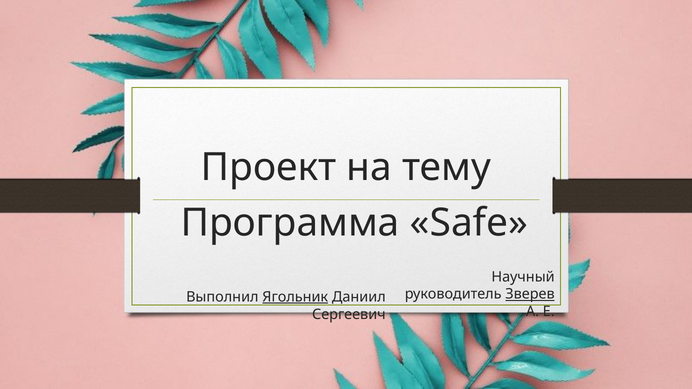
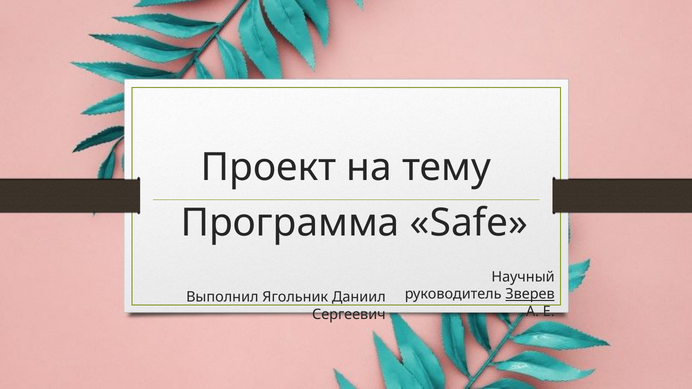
Ягольник underline: present -> none (295, 297)
